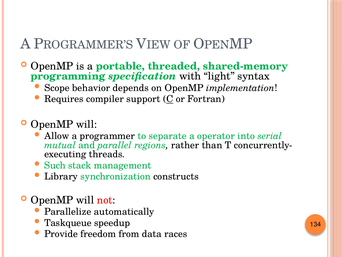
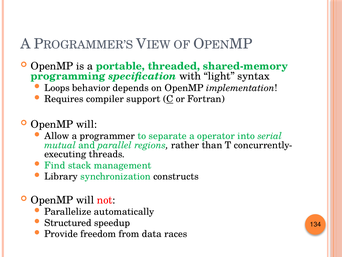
Scope: Scope -> Loops (57, 88)
Such: Such -> Find (55, 165)
Taskqueue: Taskqueue -> Structured (68, 222)
